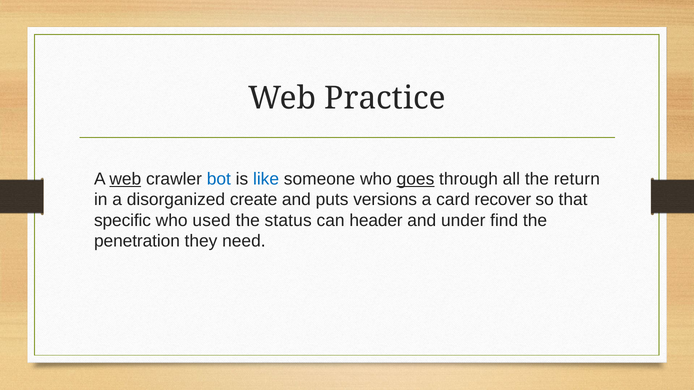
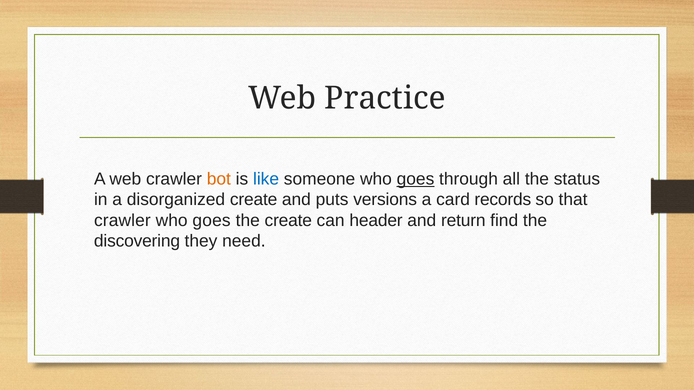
web underline: present -> none (125, 179)
bot colour: blue -> orange (219, 179)
return: return -> status (577, 179)
recover: recover -> records (503, 200)
specific: specific -> crawler (122, 221)
used: used -> goes (212, 221)
the status: status -> create (288, 221)
under: under -> return (463, 221)
penetration: penetration -> discovering (137, 241)
